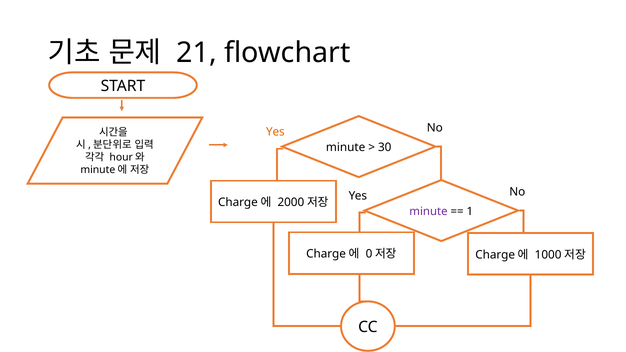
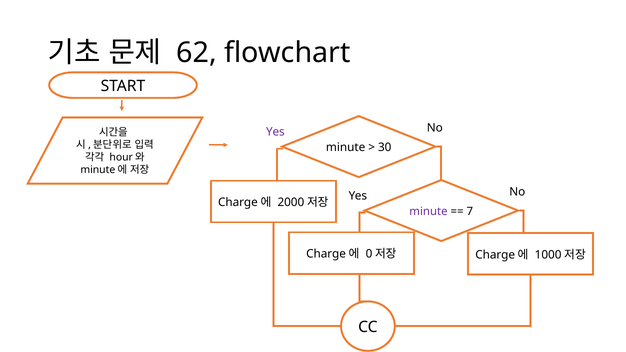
21: 21 -> 62 (197, 53)
Yes colour: orange -> purple (275, 132)
1: 1 -> 7 (470, 211)
